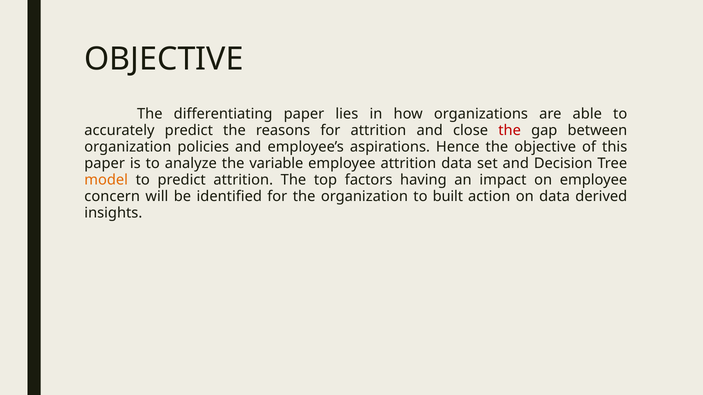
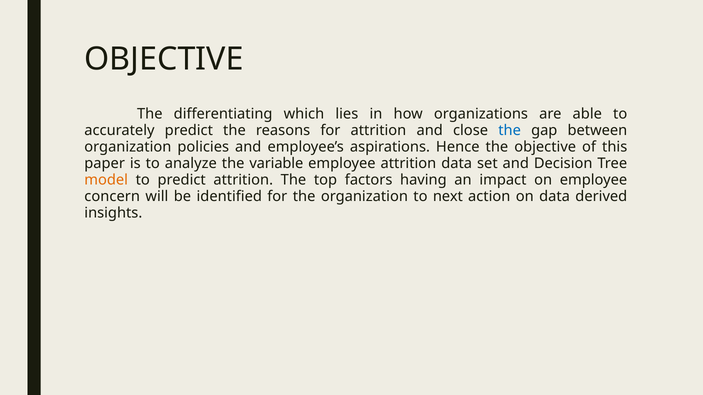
differentiating paper: paper -> which (304, 114)
the colour: red -> blue (510, 130)
built: built -> next (448, 196)
